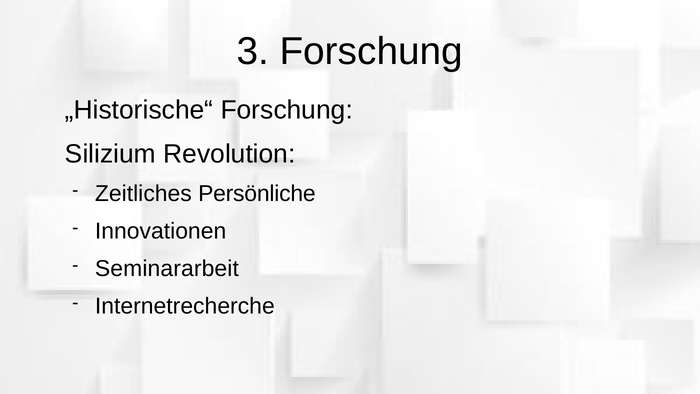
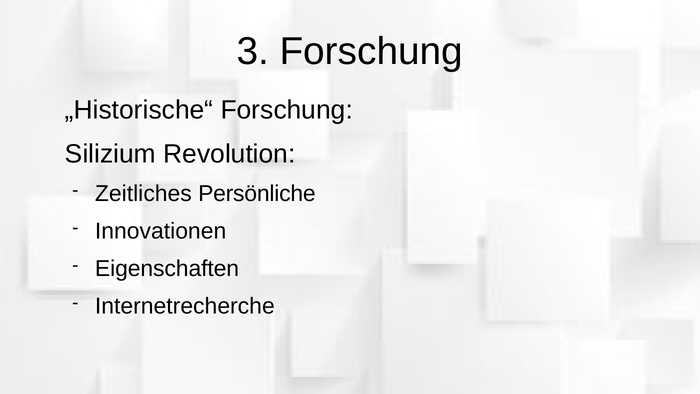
Seminararbeit: Seminararbeit -> Eigenschaften (167, 268)
